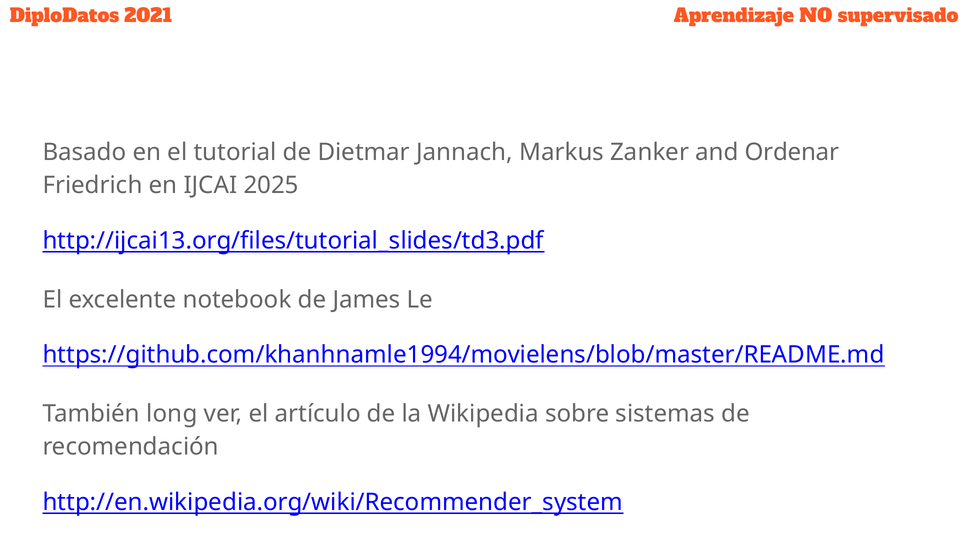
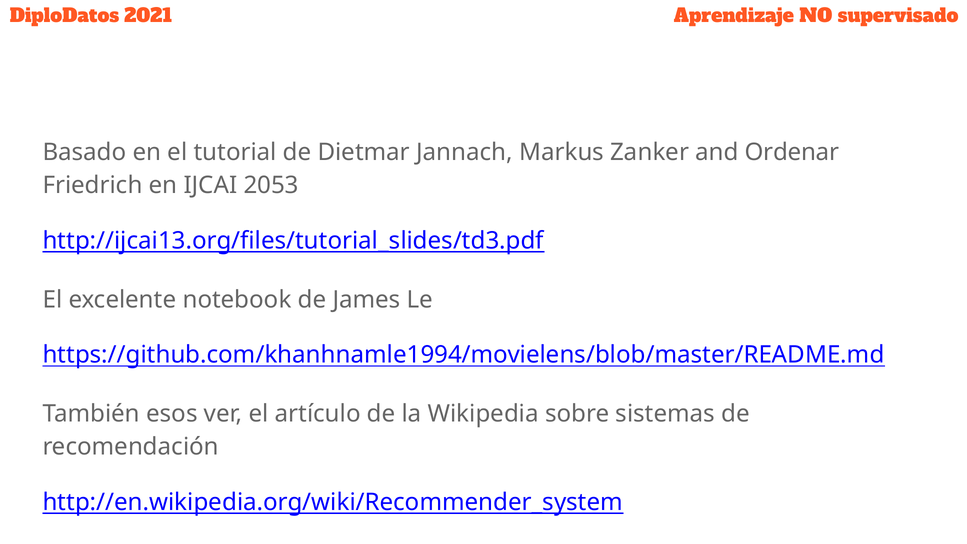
2025: 2025 -> 2053 (271, 185)
long: long -> esos (172, 414)
